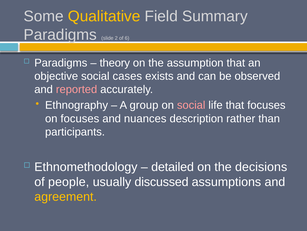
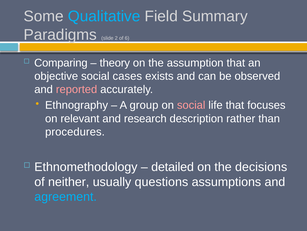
Qualitative colour: yellow -> light blue (104, 16)
Paradigms: Paradigms -> Comparing (61, 63)
on focuses: focuses -> relevant (80, 118)
nuances: nuances -> research (145, 118)
participants: participants -> procedures (75, 132)
people: people -> neither (69, 181)
discussed: discussed -> questions (161, 181)
agreement colour: yellow -> light blue (66, 196)
